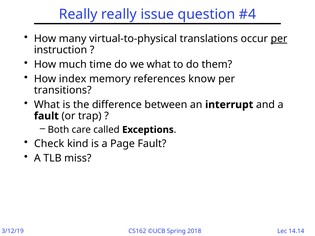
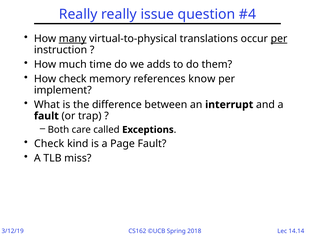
many underline: none -> present (73, 39)
we what: what -> adds (159, 64)
How index: index -> check (73, 79)
transitions: transitions -> implement (63, 90)
